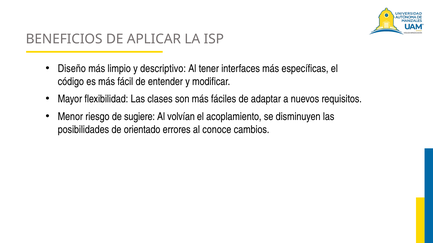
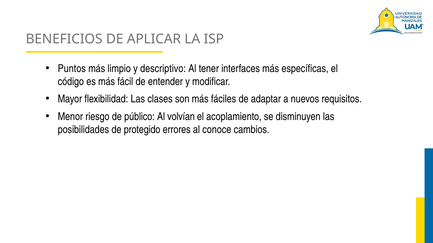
Diseño: Diseño -> Puntos (72, 69)
sugiere: sugiere -> público (140, 117)
orientado: orientado -> protegido (142, 130)
